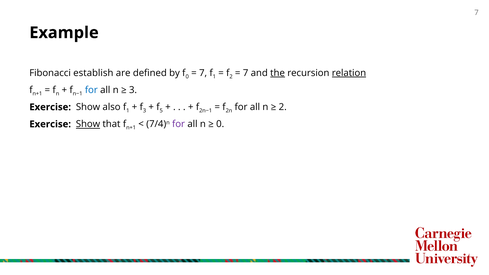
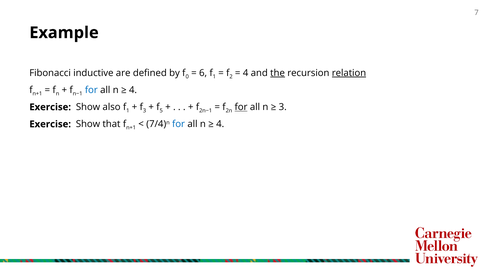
establish: establish -> inductive (93, 73)
7: 7 -> 6 (203, 73)
7: 7 -> 4 (246, 73)
3: 3 -> 4 (133, 90)
for underline: none -> present (241, 107)
2: 2 -> 3 (283, 107)
Show underline: present -> none (88, 124)
for colour: purple -> blue (179, 124)
0: 0 -> 4 (220, 124)
